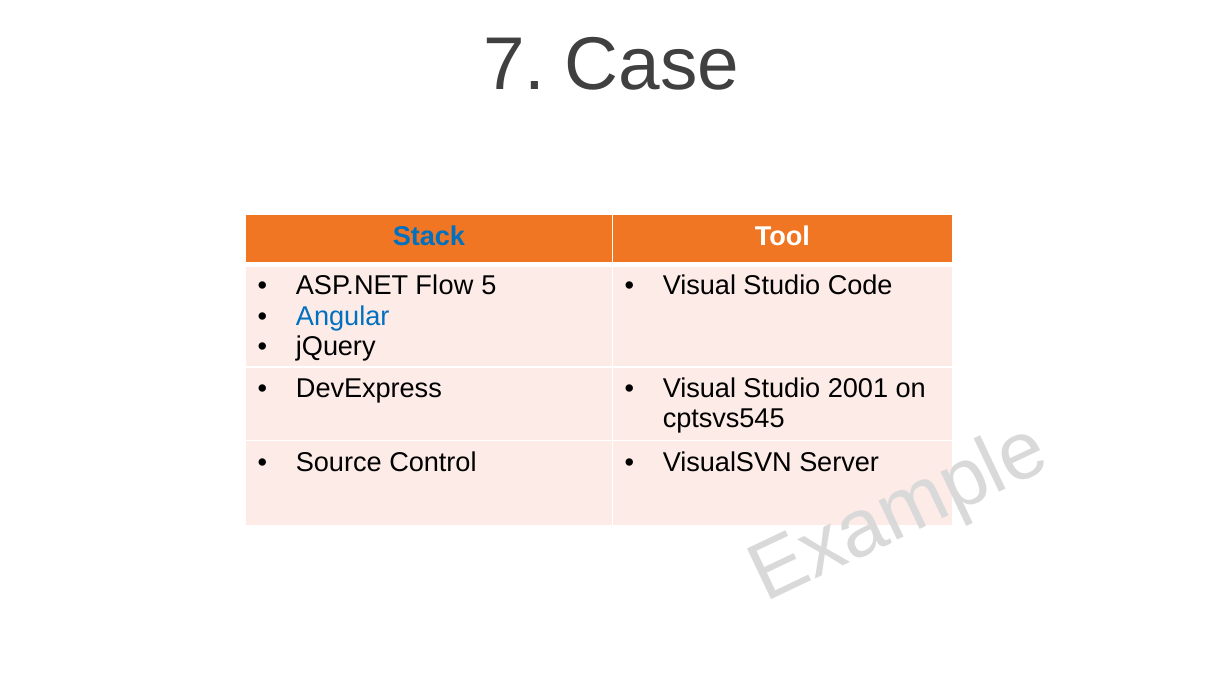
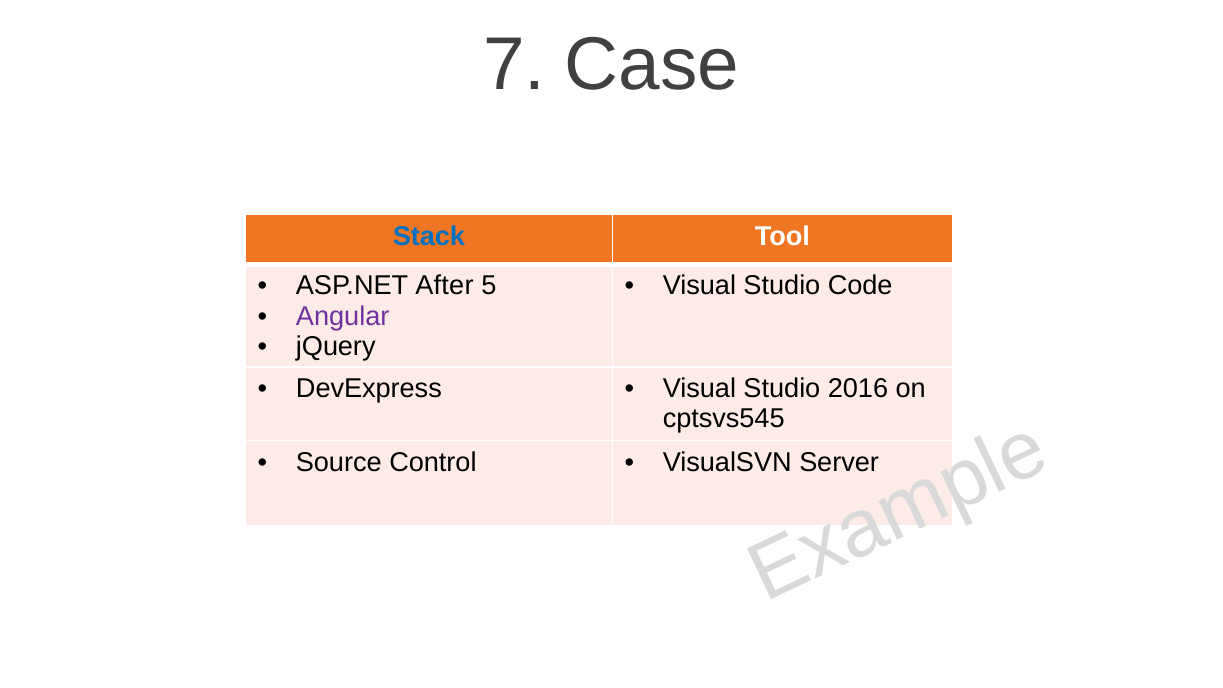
Flow: Flow -> After (444, 286)
Angular colour: blue -> purple (343, 316)
2001: 2001 -> 2016 (858, 389)
